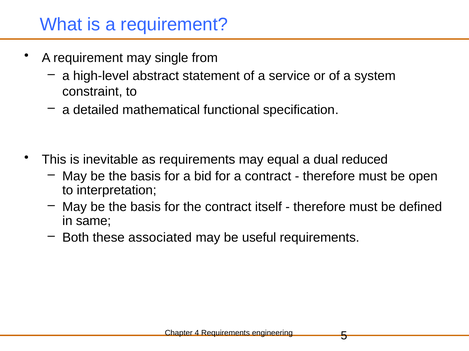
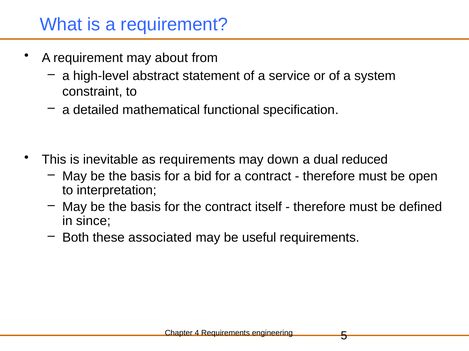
single: single -> about (171, 58)
equal: equal -> down (283, 160)
same: same -> since (93, 221)
